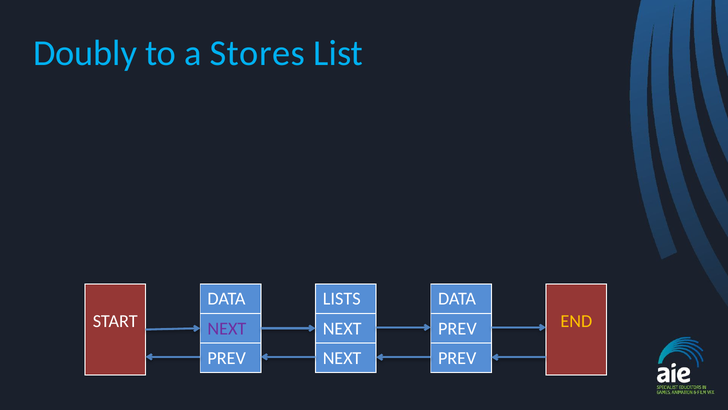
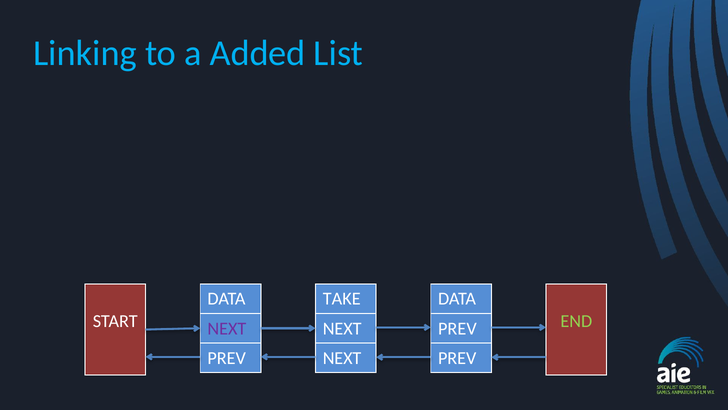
Doubly: Doubly -> Linking (85, 53)
Stores: Stores -> Added (258, 53)
LISTS: LISTS -> TAKE (342, 299)
END colour: yellow -> light green (576, 321)
